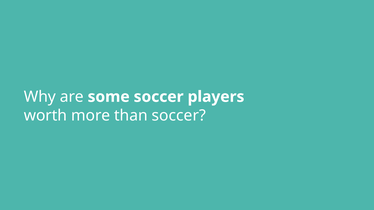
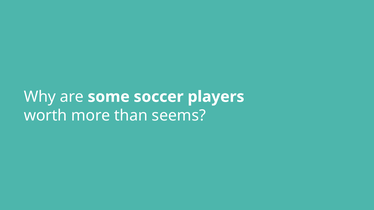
than soccer: soccer -> seems (179, 116)
